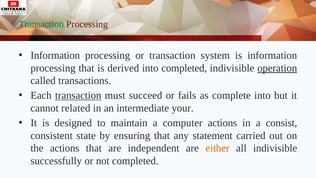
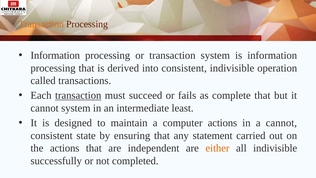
Transaction colour: green -> orange (41, 24)
into completed: completed -> consistent (184, 68)
operation underline: present -> none (277, 68)
complete into: into -> that (262, 95)
cannot related: related -> system (76, 108)
your: your -> least (183, 108)
a consist: consist -> cannot (281, 123)
